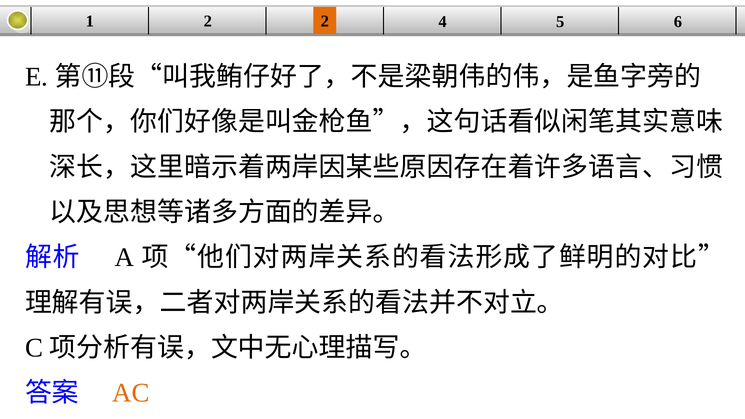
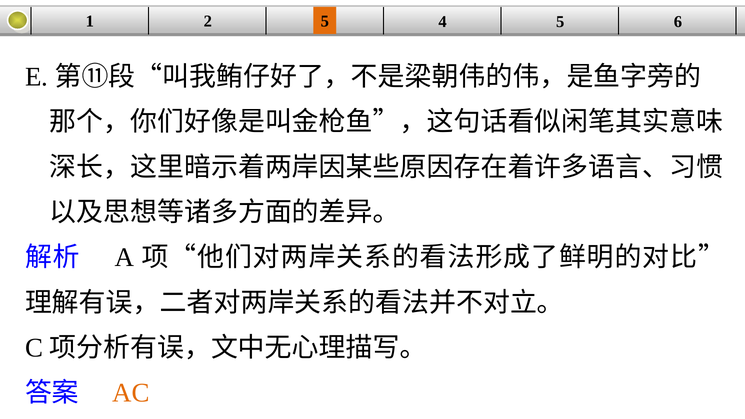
2 2: 2 -> 5 (325, 22)
